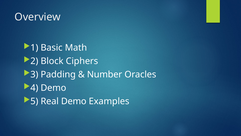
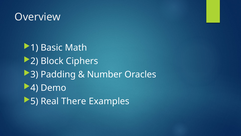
Real Demo: Demo -> There (74, 101)
